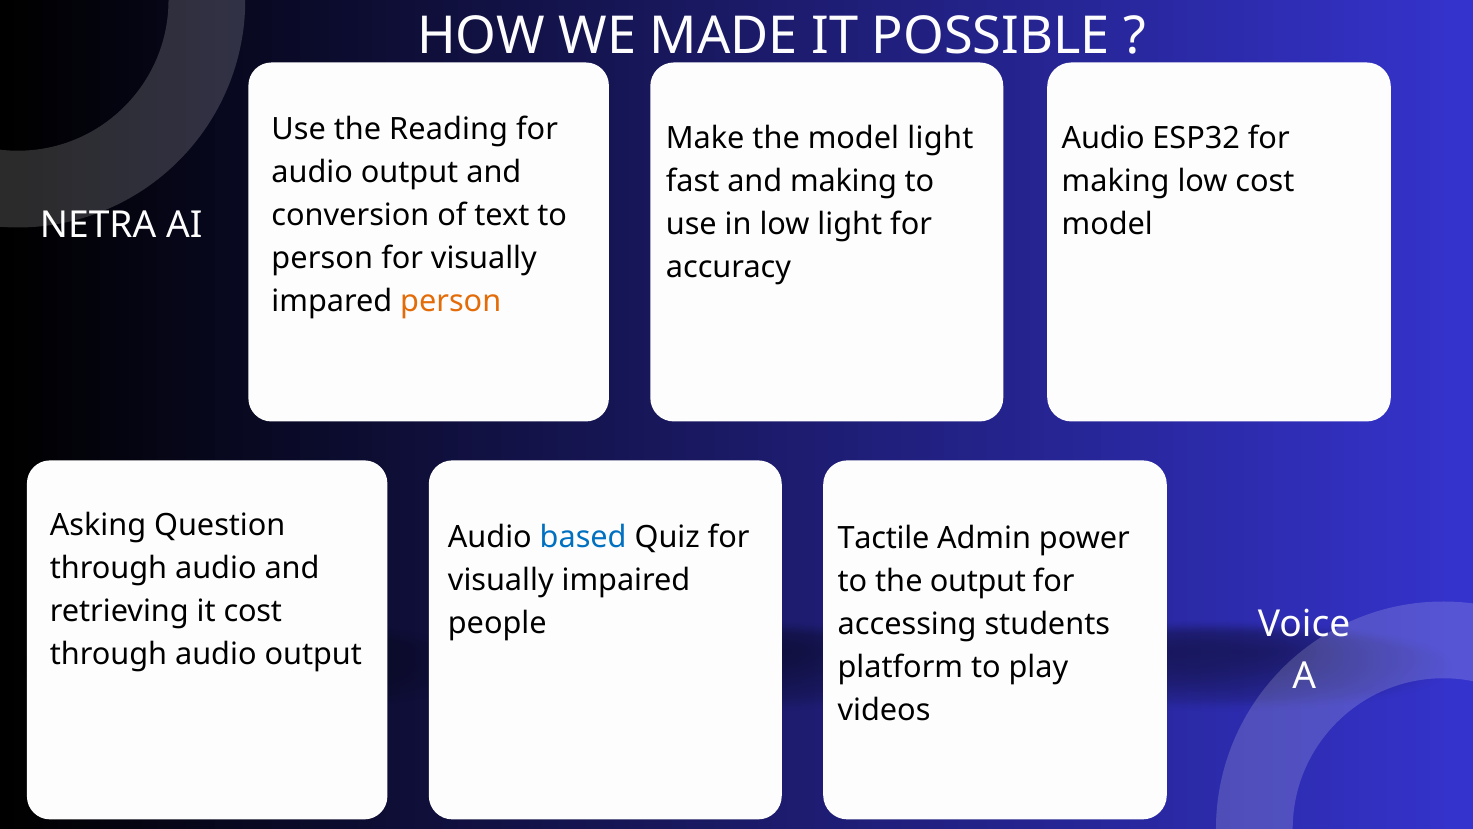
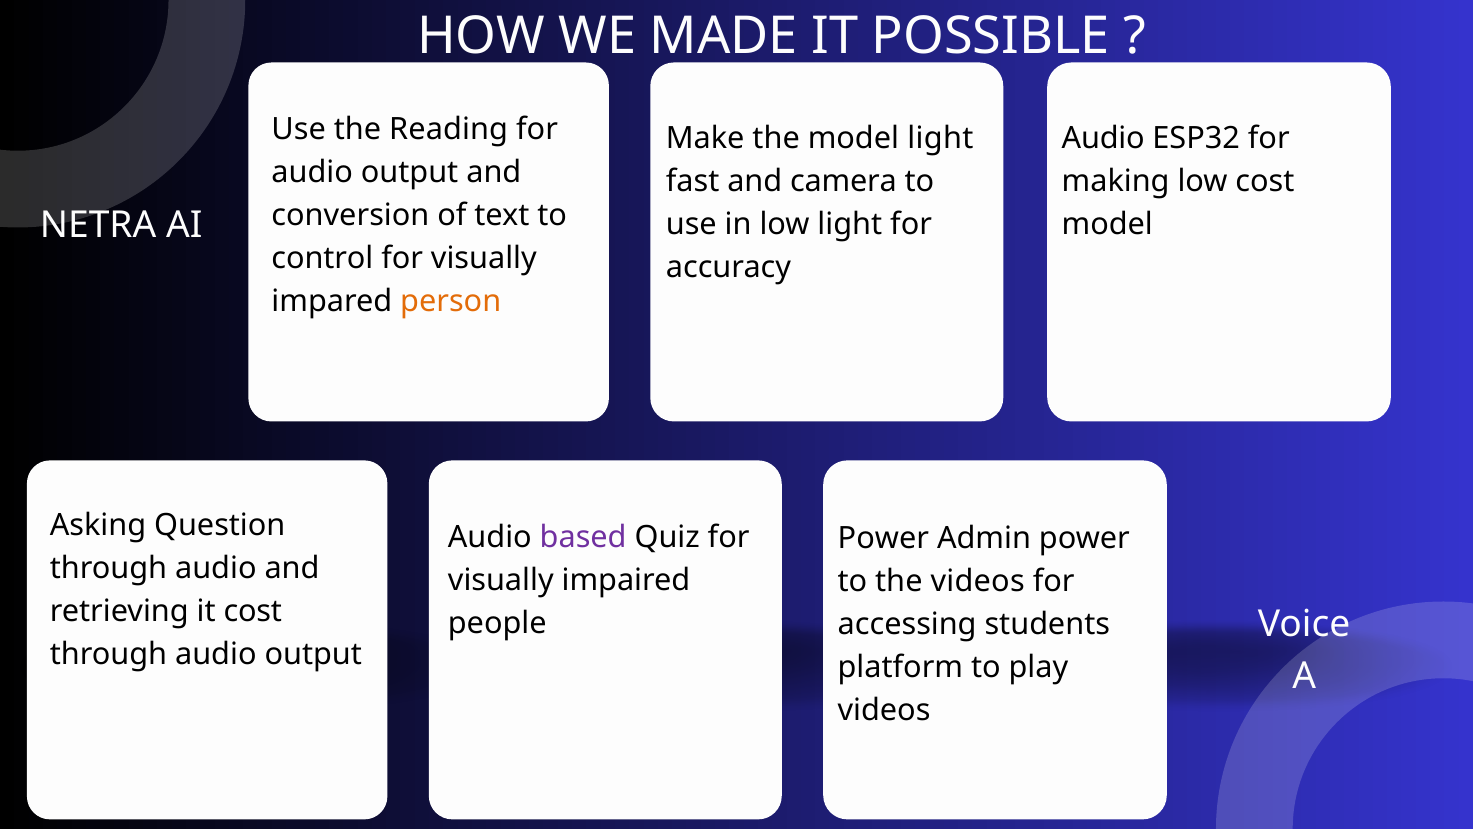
and making: making -> camera (844, 182)
person: person -> control (322, 259)
based colour: blue -> purple (583, 537)
Tactile: Tactile -> Power (883, 538)
the output: output -> videos (978, 581)
